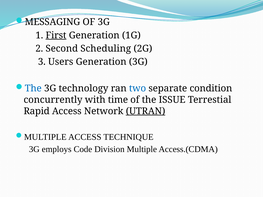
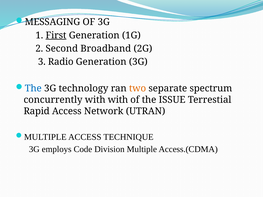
Scheduling: Scheduling -> Broadband (106, 49)
Users: Users -> Radio (61, 62)
two colour: blue -> orange (138, 88)
condition: condition -> spectrum (211, 88)
with time: time -> with (118, 100)
UTRAN underline: present -> none (146, 111)
